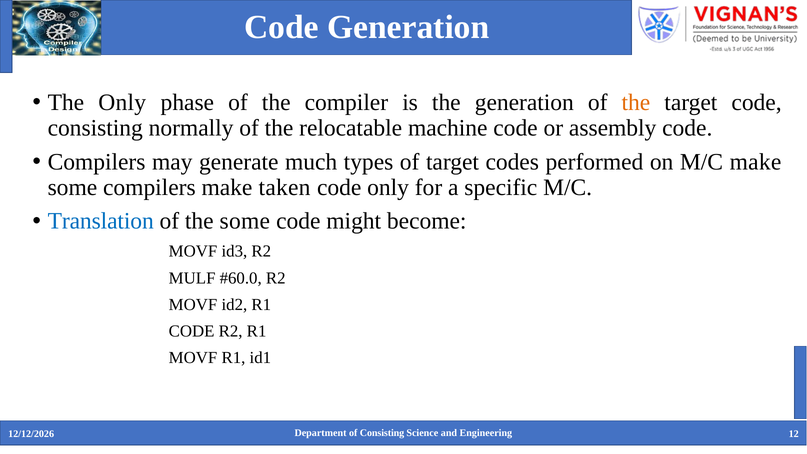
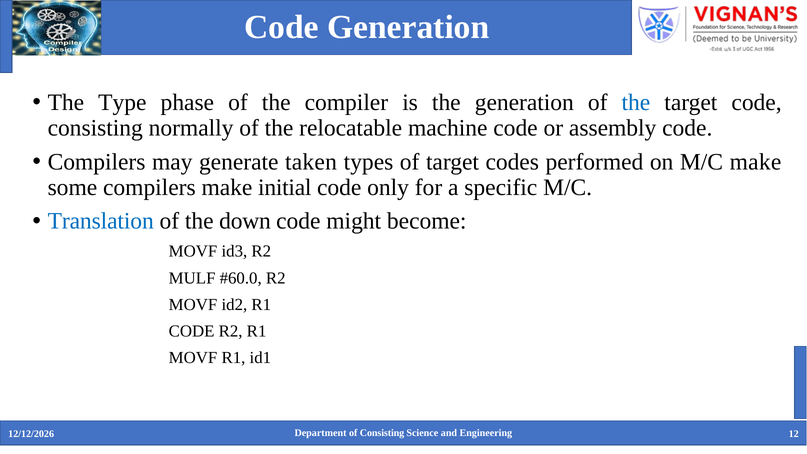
The Only: Only -> Type (122, 103)
the colour: orange -> blue (636, 103)
much: much -> taken (311, 162)
taken: taken -> initial (285, 187)
the some: some -> down (245, 221)
